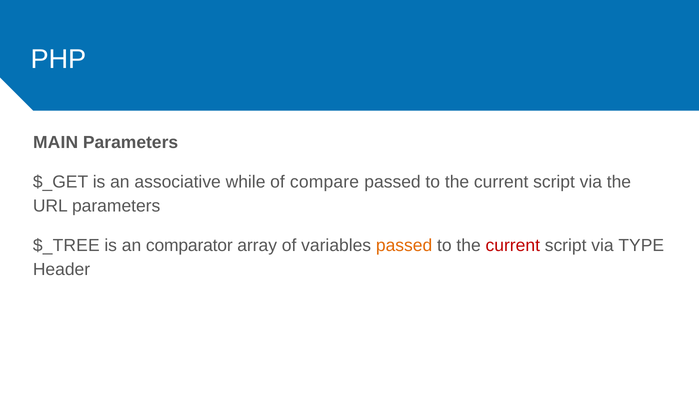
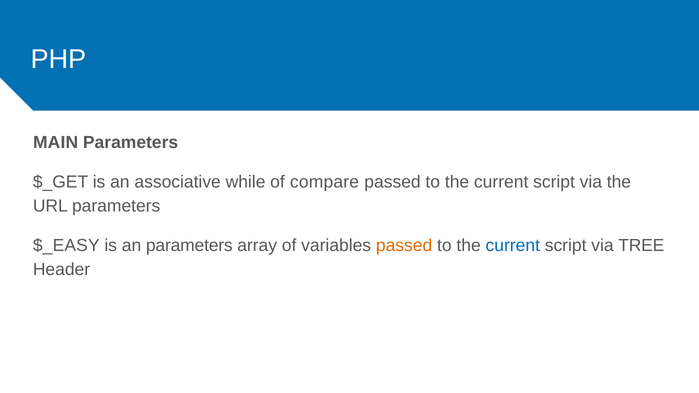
$_TREE: $_TREE -> $_EASY (66, 246)
an comparator: comparator -> parameters (189, 246)
current colour: red -> blue (513, 246)
TYPE: TYPE -> TREE (641, 246)
